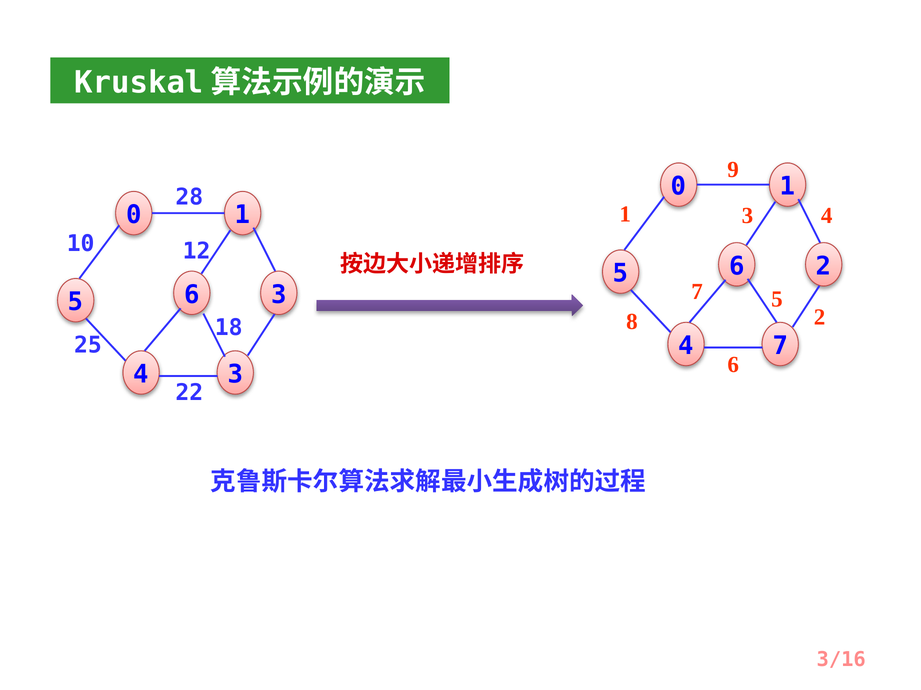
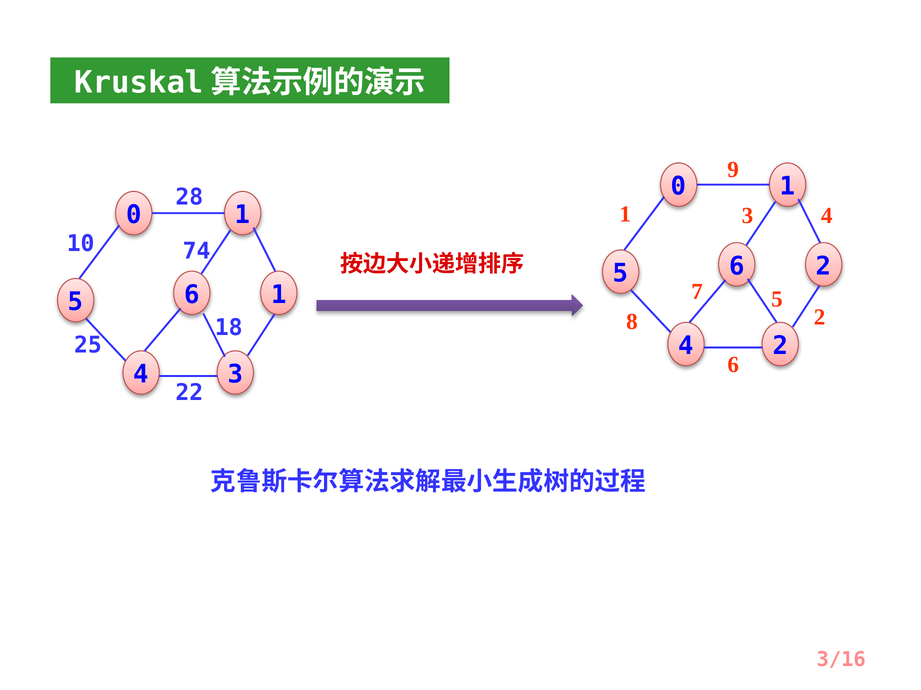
12: 12 -> 74 (197, 251)
6 3: 3 -> 1 (279, 295)
4 7: 7 -> 2 (780, 346)
